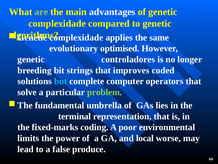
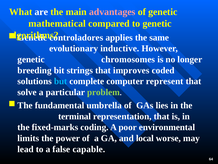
are colour: light green -> white (41, 12)
advantages colour: white -> pink (112, 12)
complexidade: complexidade -> mathematical (57, 24)
complexidade: complexidade -> controladores (76, 37)
optimised: optimised -> inductive (120, 48)
controladores: controladores -> chromosomes (128, 59)
operators: operators -> represent (165, 81)
produce: produce -> capable (89, 149)
